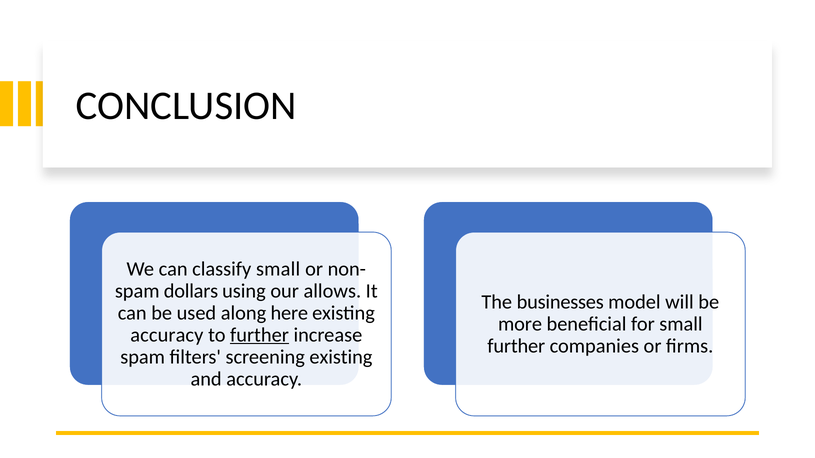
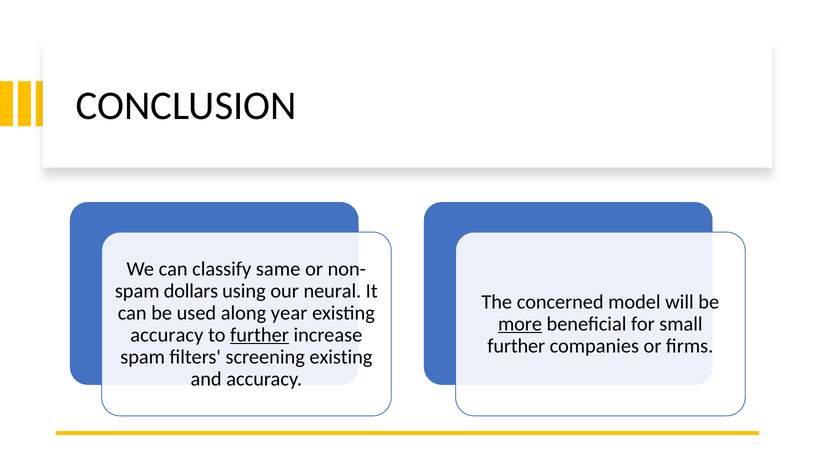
classify small: small -> same (278, 269)
allows: allows -> neural (332, 291)
businesses: businesses -> concerned (560, 302)
here: here -> year (289, 313)
more underline: none -> present (520, 324)
